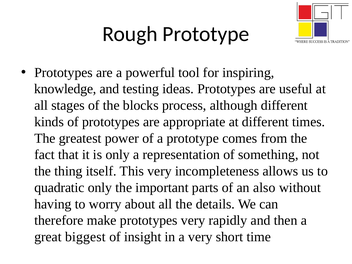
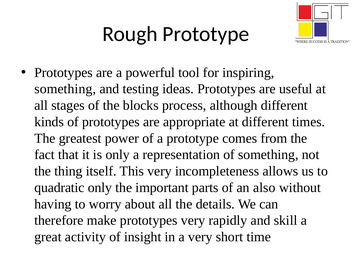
knowledge: knowledge -> something (65, 89)
then: then -> skill (286, 220)
biggest: biggest -> activity (85, 237)
